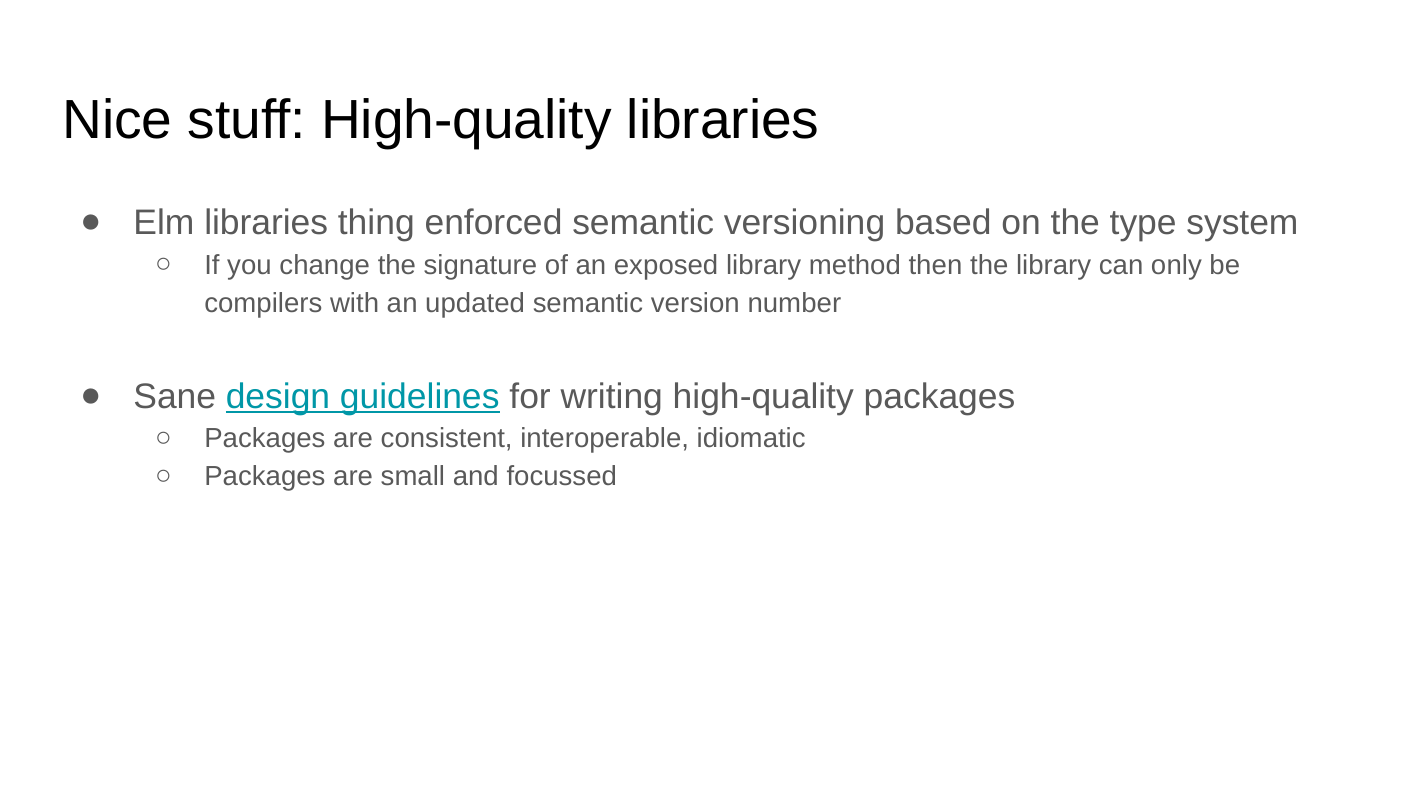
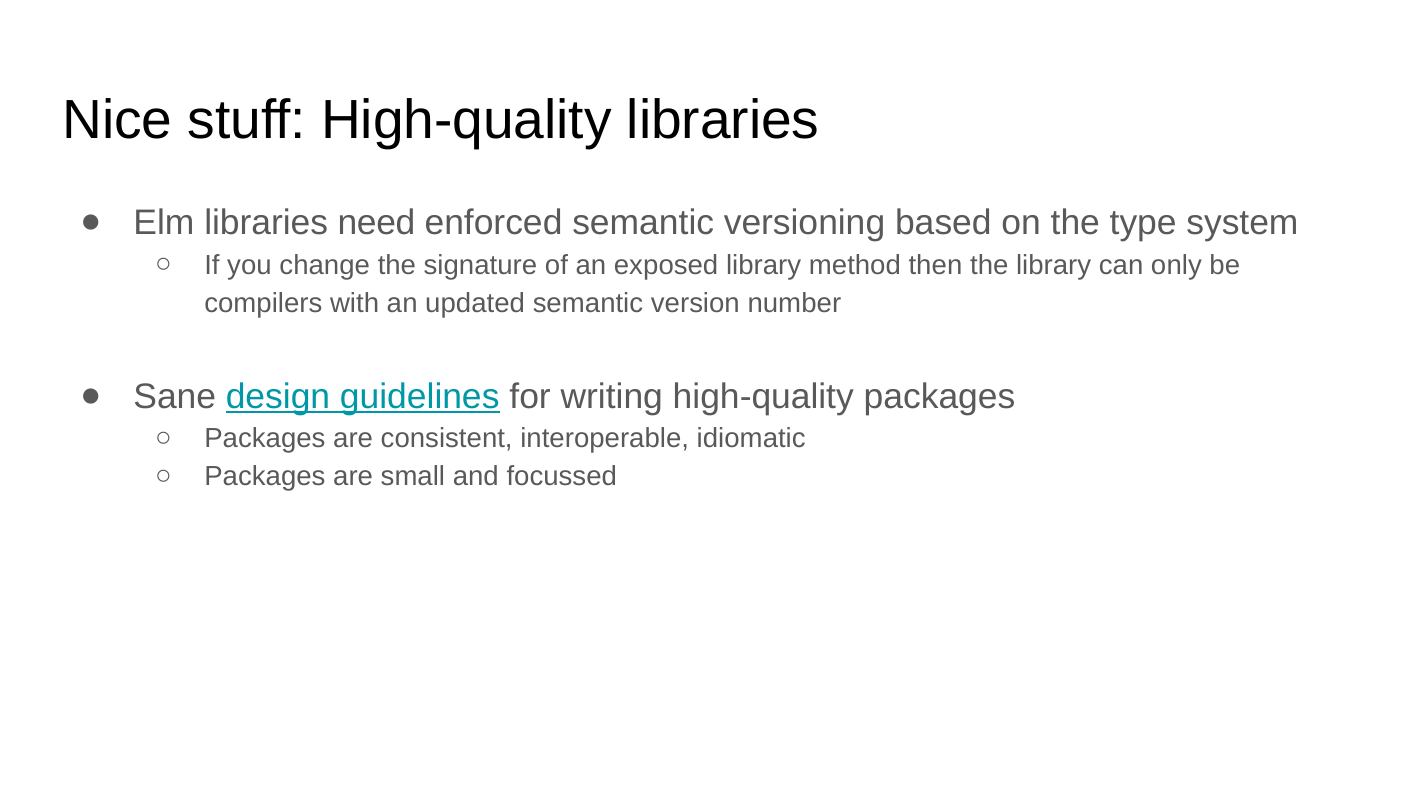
thing: thing -> need (376, 223)
